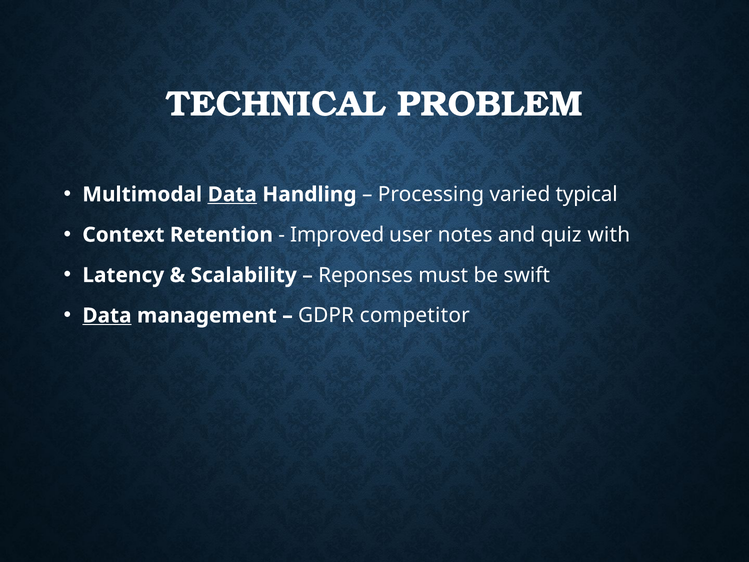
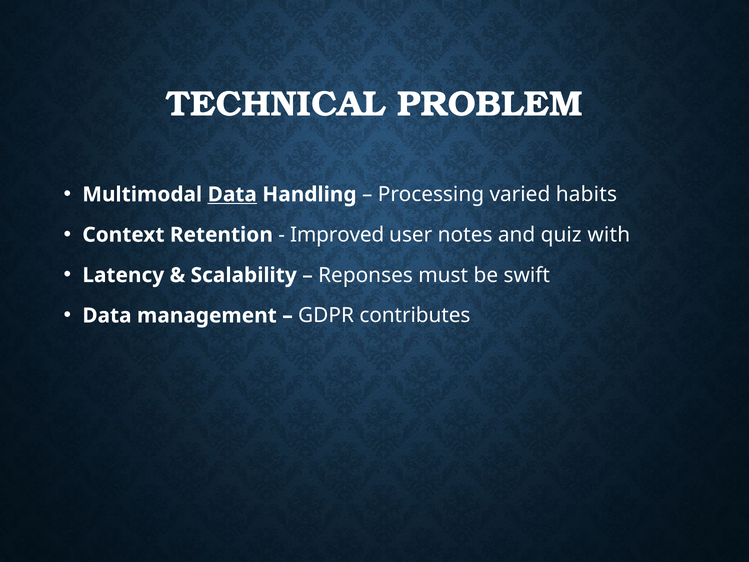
typical: typical -> habits (586, 194)
Data underline: present -> none (107, 315)
competitor: competitor -> contributes (415, 315)
